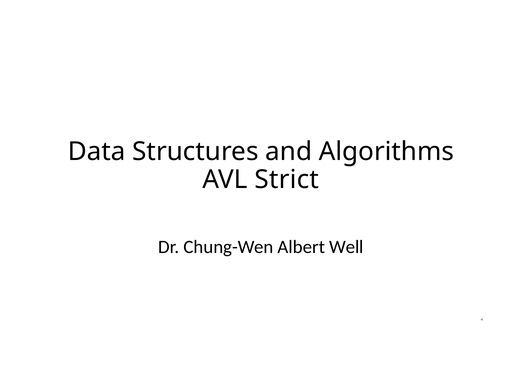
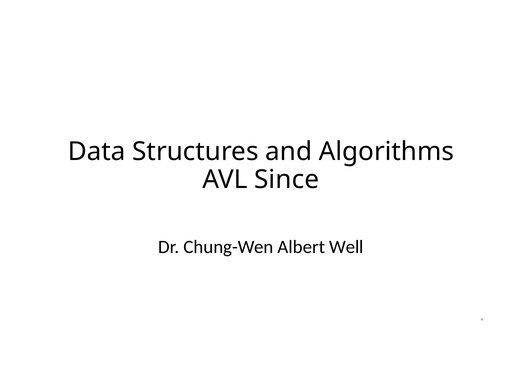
Strict: Strict -> Since (287, 180)
